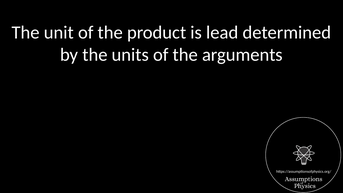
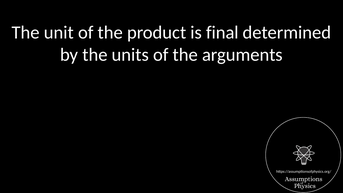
lead: lead -> final (222, 32)
